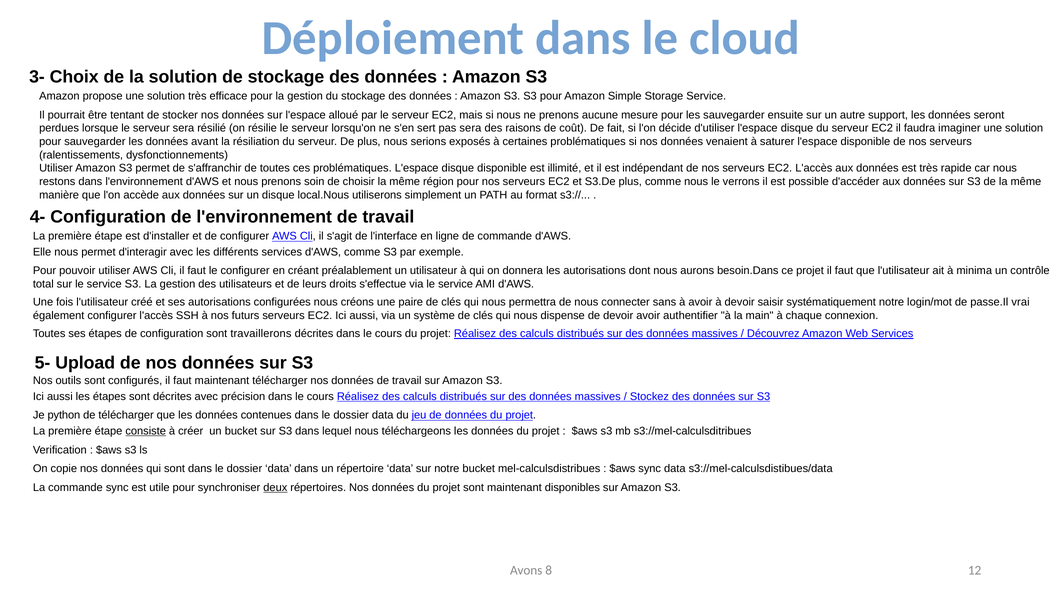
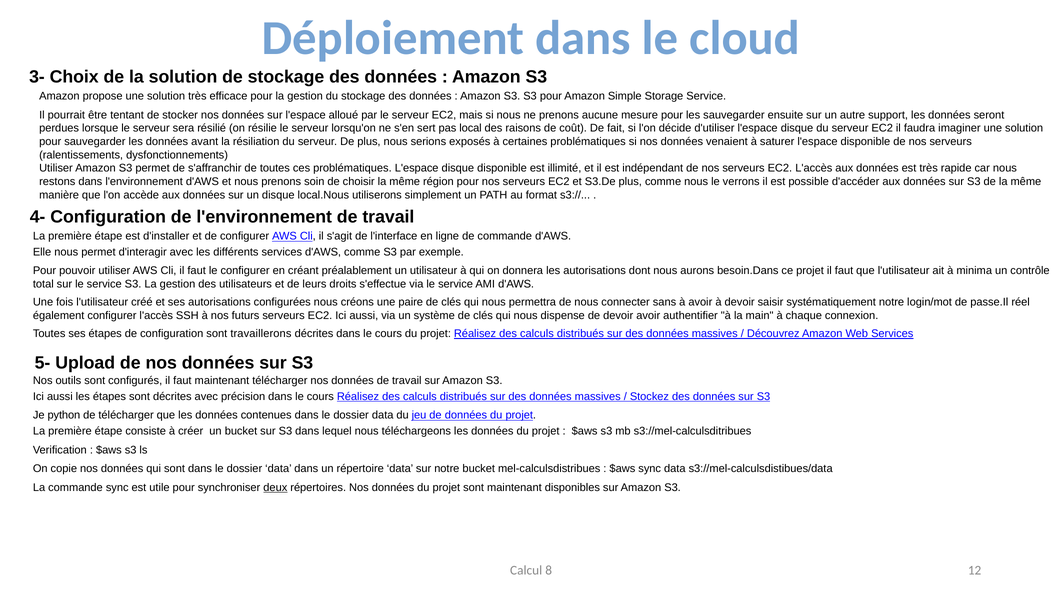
pas sera: sera -> local (471, 128)
vrai: vrai -> réel (1021, 302)
consiste underline: present -> none (146, 431)
Avons: Avons -> Calcul (526, 570)
